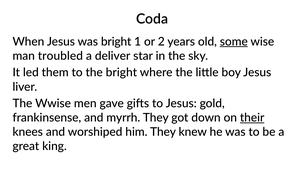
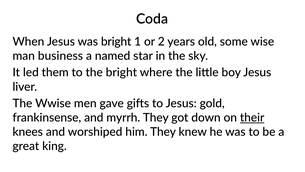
some underline: present -> none (234, 42)
troubled: troubled -> business (60, 56)
deliver: deliver -> named (113, 56)
